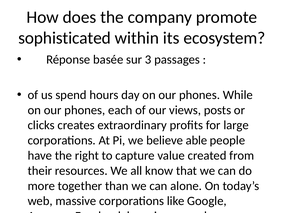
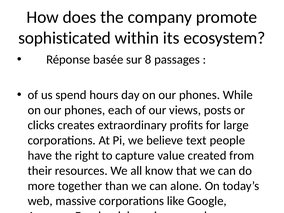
3: 3 -> 8 (148, 60)
believe able: able -> text (196, 140)
